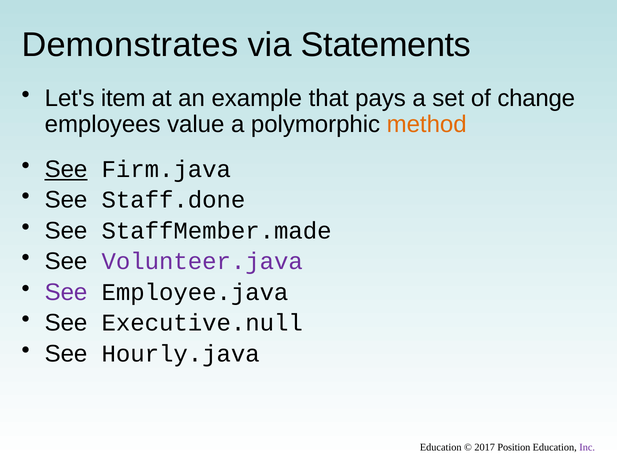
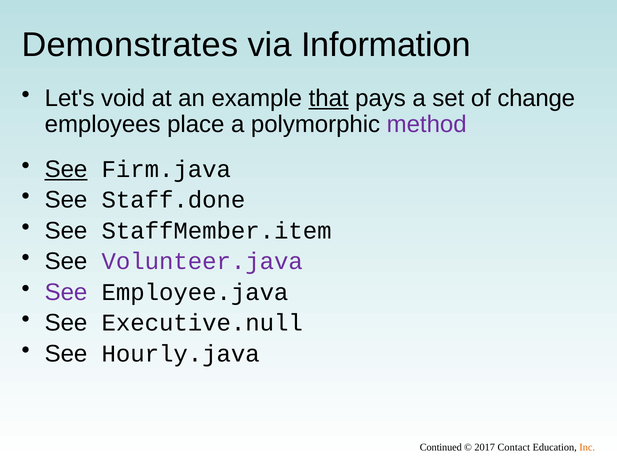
Statements: Statements -> Information (386, 45)
item: item -> void (123, 98)
that underline: none -> present (329, 98)
value: value -> place (196, 124)
method colour: orange -> purple (427, 124)
StaffMember.made: StaffMember.made -> StaffMember.item (217, 231)
Education: Education -> Continued (441, 447)
Position: Position -> Contact (514, 447)
Inc colour: purple -> orange (587, 447)
